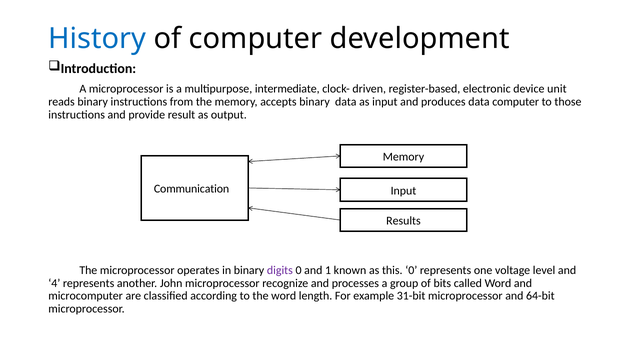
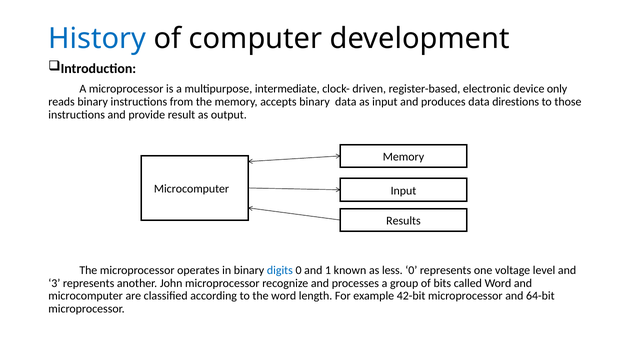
unit: unit -> only (557, 89)
data computer: computer -> direstions (516, 102)
Communication: Communication -> Microcomputer (191, 189)
digits colour: purple -> blue (280, 270)
this: this -> less (392, 270)
4: 4 -> 3 (54, 283)
31-bit: 31-bit -> 42-bit (411, 296)
